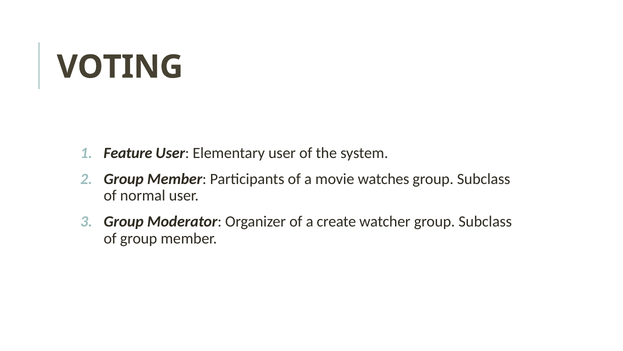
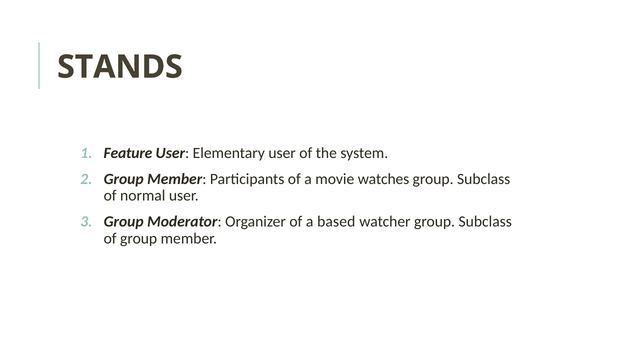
VOTING: VOTING -> STANDS (120, 67)
create: create -> based (336, 221)
